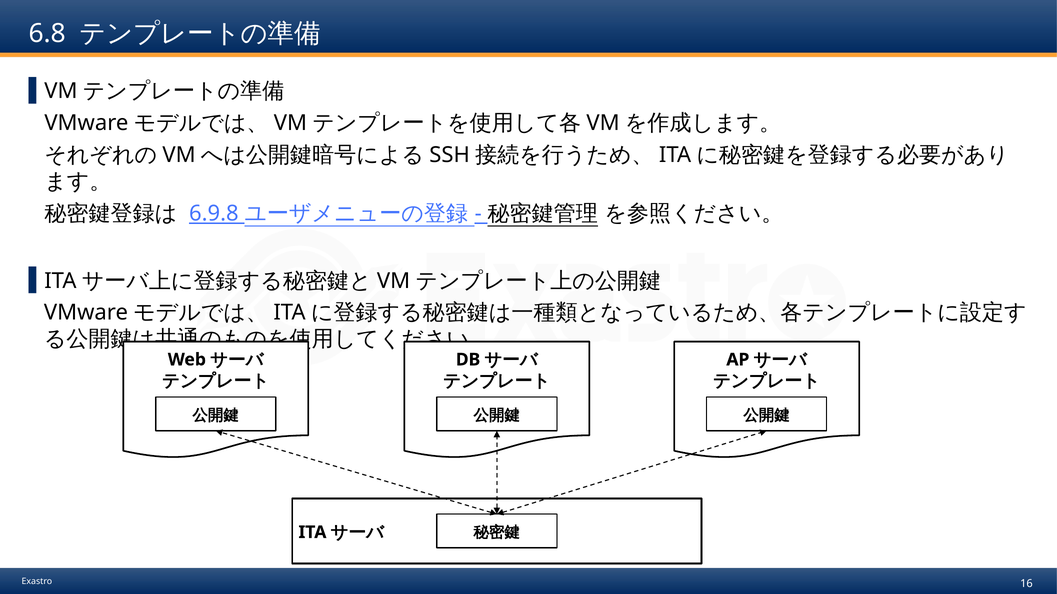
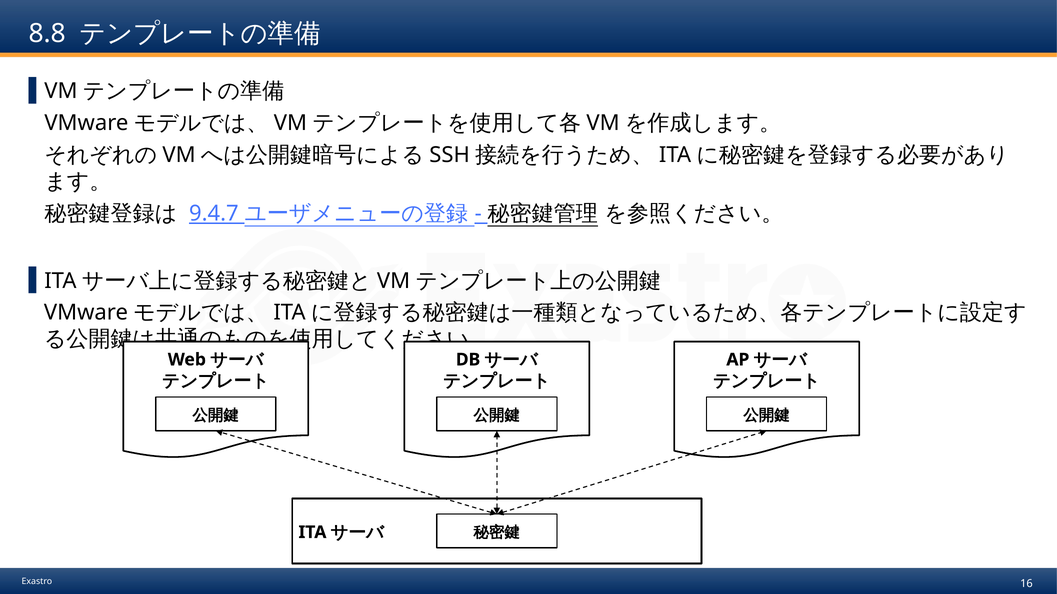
6.8: 6.8 -> 8.8 (47, 34)
6.9.8: 6.9.8 -> 9.4.7 (214, 213)
